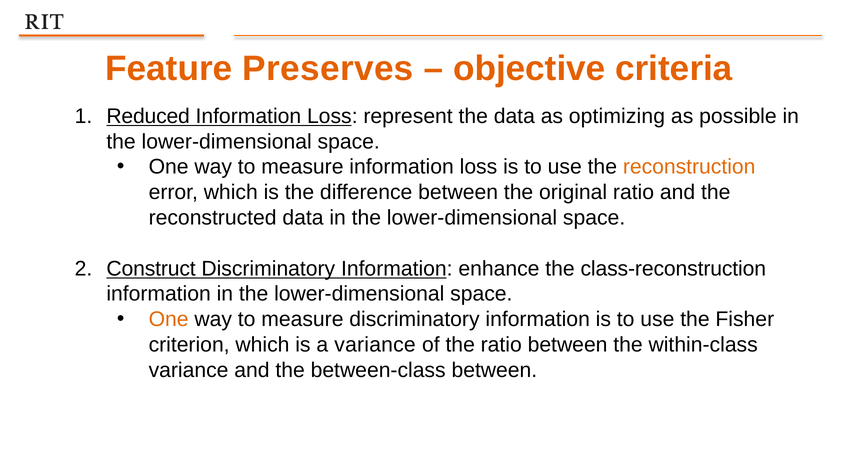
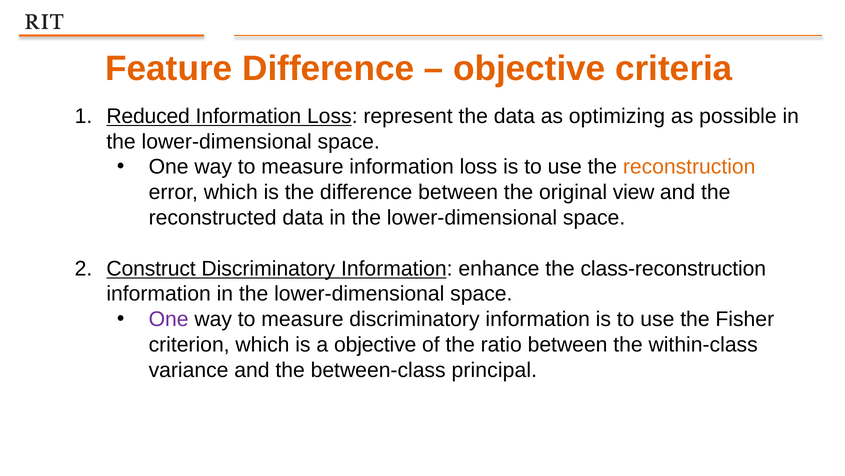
Feature Preserves: Preserves -> Difference (328, 68)
original ratio: ratio -> view (634, 192)
One colour: orange -> purple (169, 319)
a variance: variance -> objective (375, 344)
between-class between: between -> principal (494, 370)
